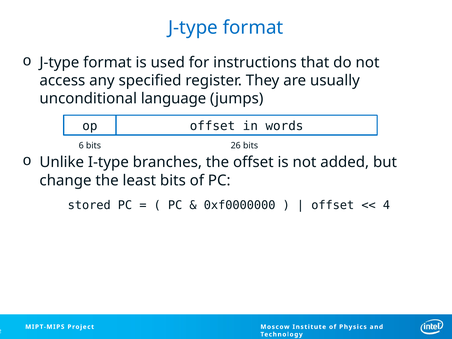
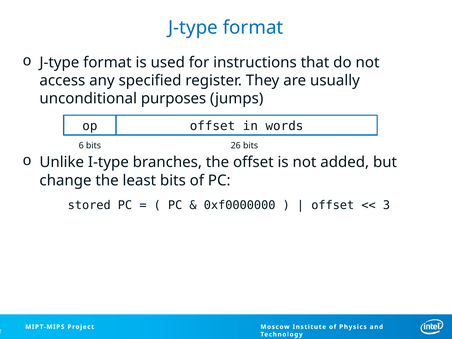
language: language -> purposes (174, 99)
4: 4 -> 3 (386, 205)
